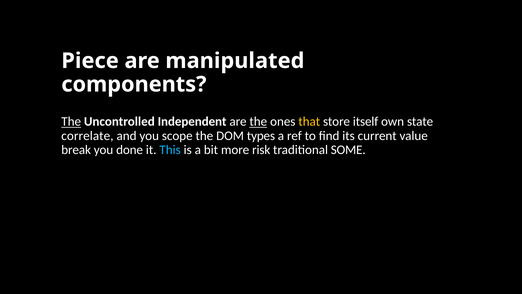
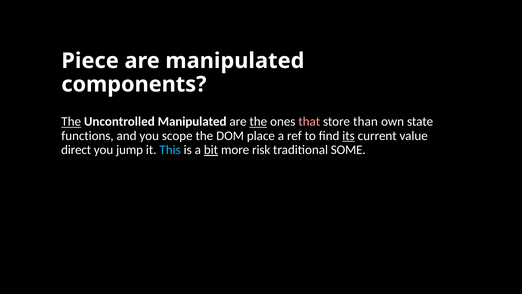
Uncontrolled Independent: Independent -> Manipulated (192, 121)
that colour: yellow -> pink (309, 121)
itself: itself -> than (365, 121)
correlate: correlate -> functions (87, 136)
types: types -> place (261, 136)
its underline: none -> present (349, 136)
break: break -> direct (76, 150)
done: done -> jump (130, 150)
bit underline: none -> present (211, 150)
